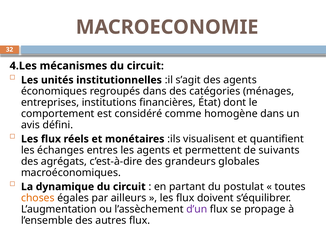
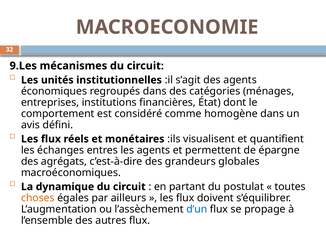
4.Les: 4.Les -> 9.Les (23, 66)
suivants: suivants -> épargne (279, 151)
d’un colour: purple -> blue (197, 210)
